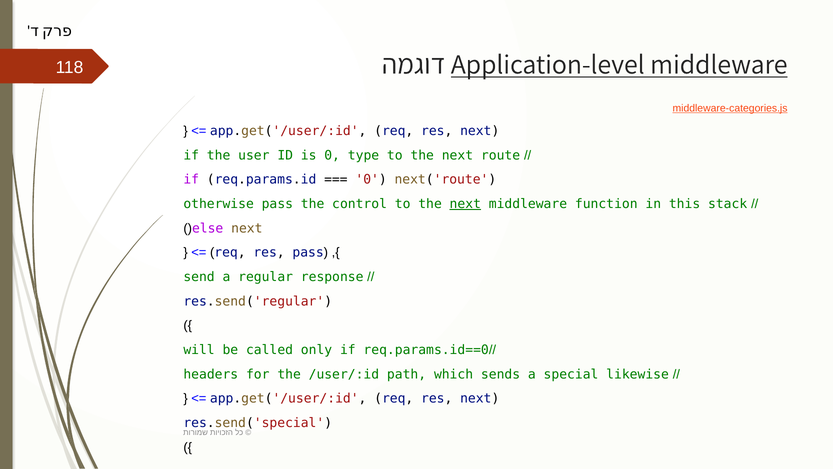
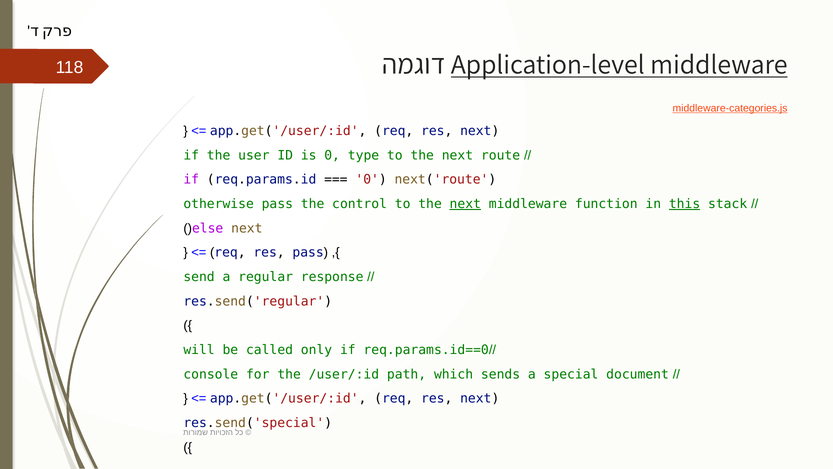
this underline: none -> present (685, 204)
headers: headers -> console (211, 374)
likewise: likewise -> document (638, 374)
